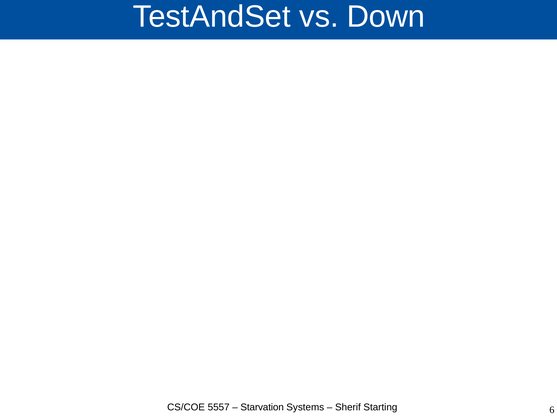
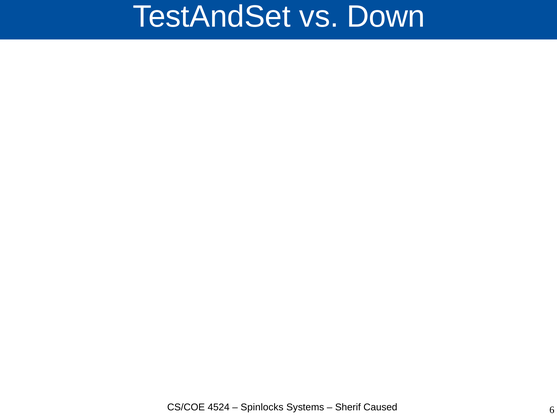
5557: 5557 -> 4524 (219, 407)
Starvation: Starvation -> Spinlocks (262, 407)
Starting: Starting -> Caused (380, 407)
